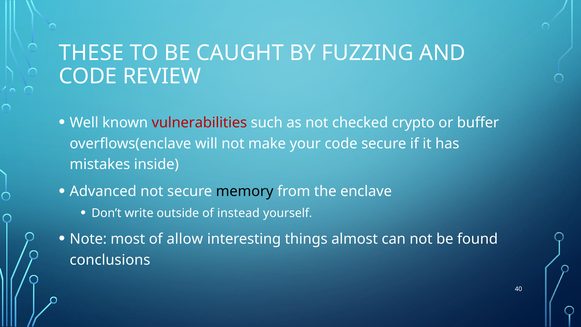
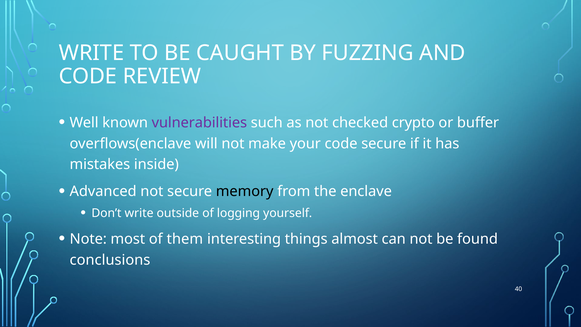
THESE: THESE -> WRITE (91, 53)
vulnerabilities colour: red -> purple (199, 123)
instead: instead -> logging (238, 213)
allow: allow -> them (185, 239)
